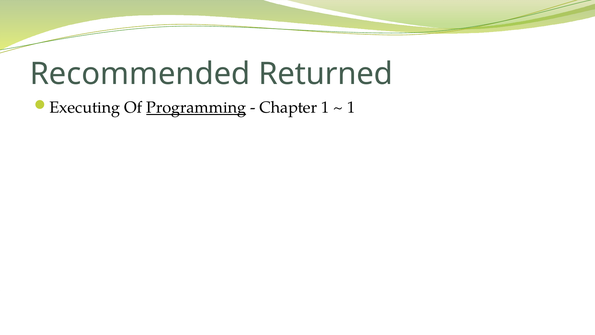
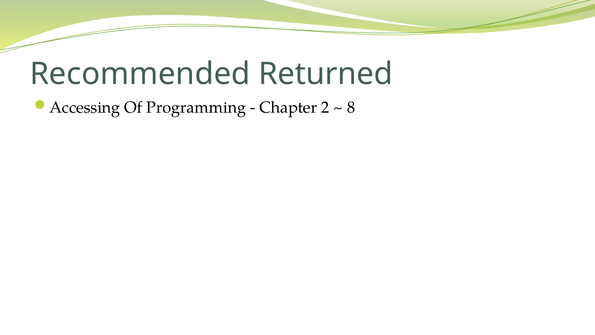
Executing: Executing -> Accessing (85, 107)
Programming underline: present -> none (196, 107)
Chapter 1: 1 -> 2 (325, 107)
1: 1 -> 8 (351, 107)
